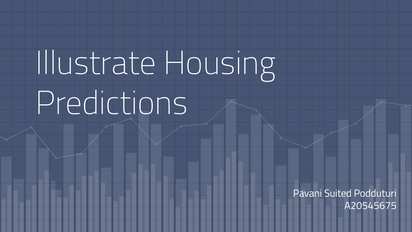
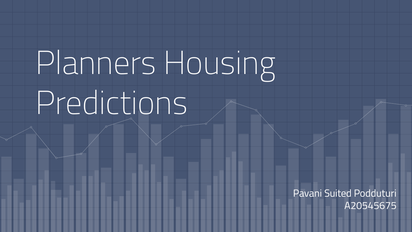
Illustrate: Illustrate -> Planners (96, 63)
